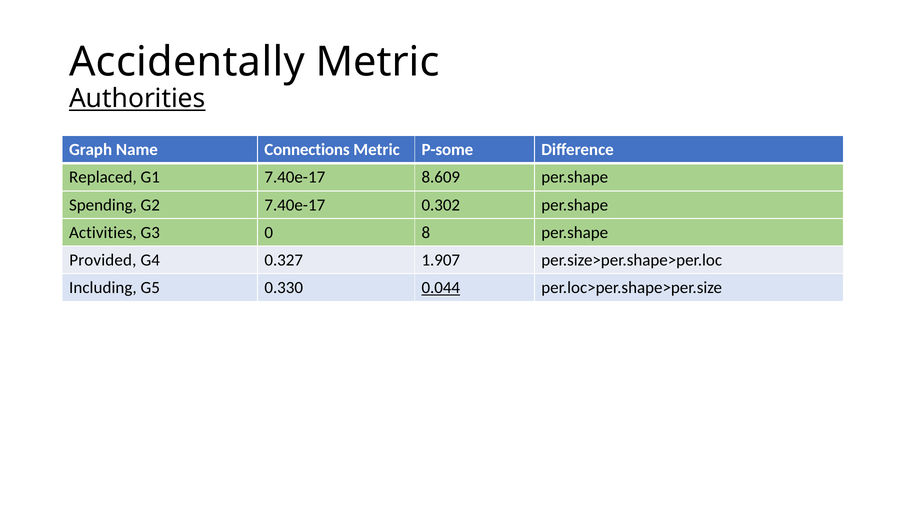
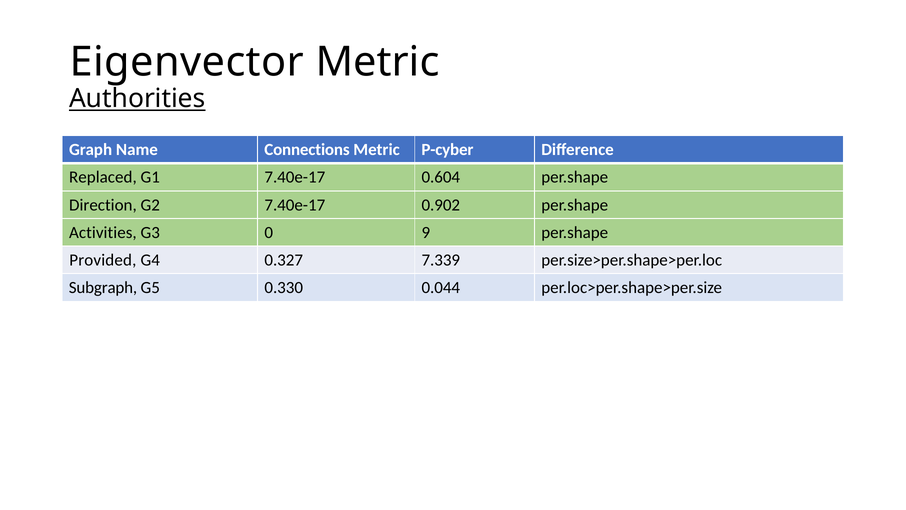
Accidentally: Accidentally -> Eigenvector (187, 62)
P-some: P-some -> P-cyber (447, 150)
8.609: 8.609 -> 0.604 (441, 177)
Spending: Spending -> Direction (103, 205)
0.302: 0.302 -> 0.902 (441, 205)
8: 8 -> 9 (426, 232)
1.907: 1.907 -> 7.339 (441, 260)
Including: Including -> Subgraph (103, 287)
0.044 underline: present -> none (441, 287)
